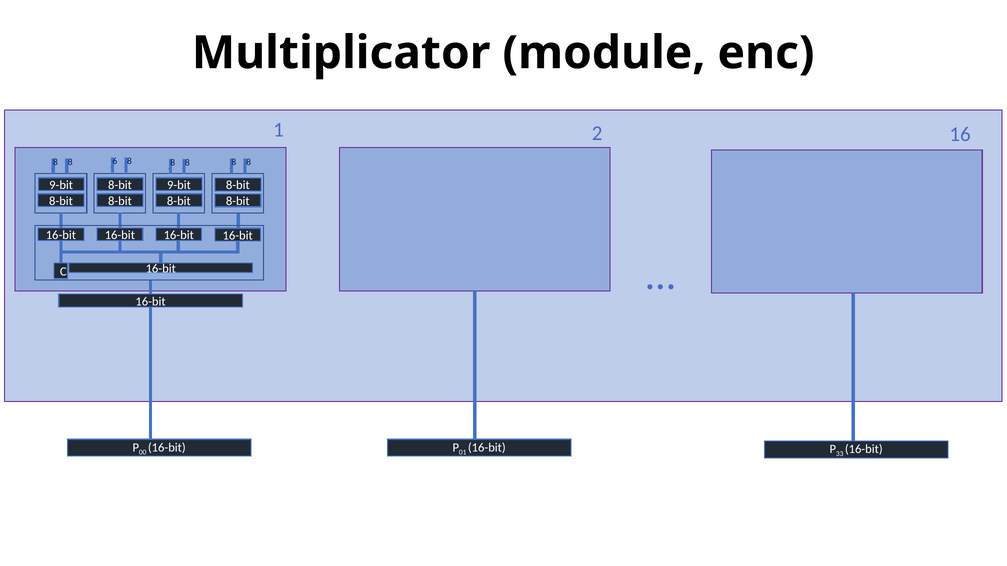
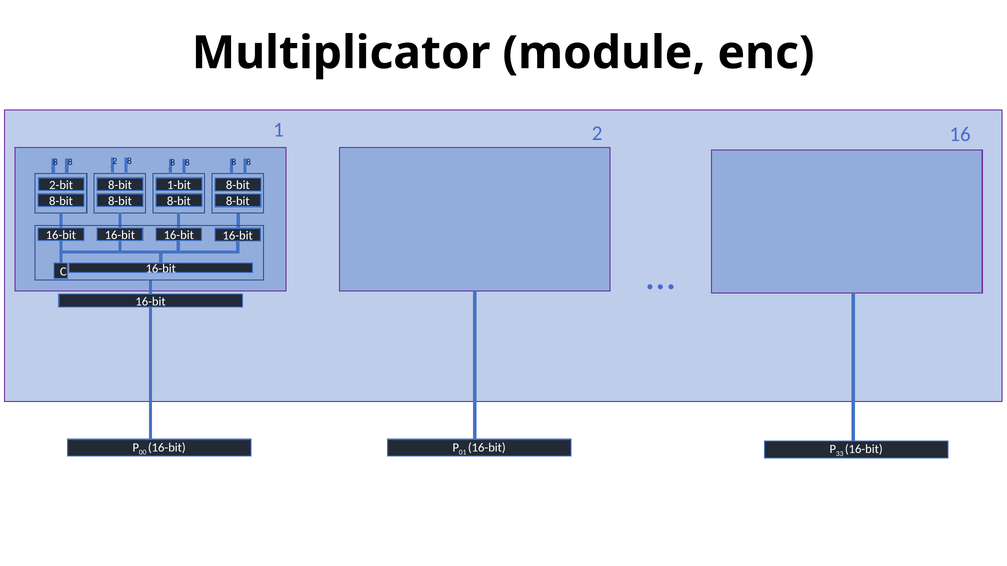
8 6: 6 -> 2 (115, 161)
9-bit: 9-bit -> 2-bit (61, 185)
9-bit: 9-bit -> 1-bit (179, 185)
